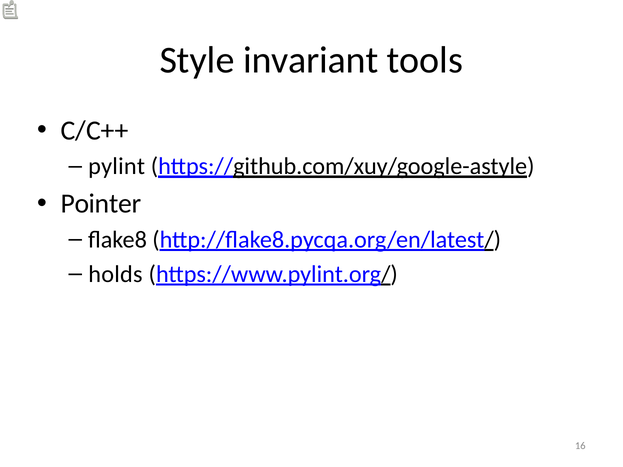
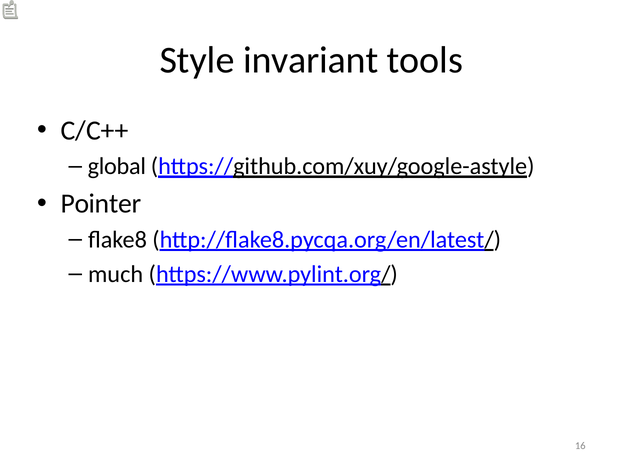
pylint: pylint -> global (117, 166)
holds: holds -> much (116, 274)
